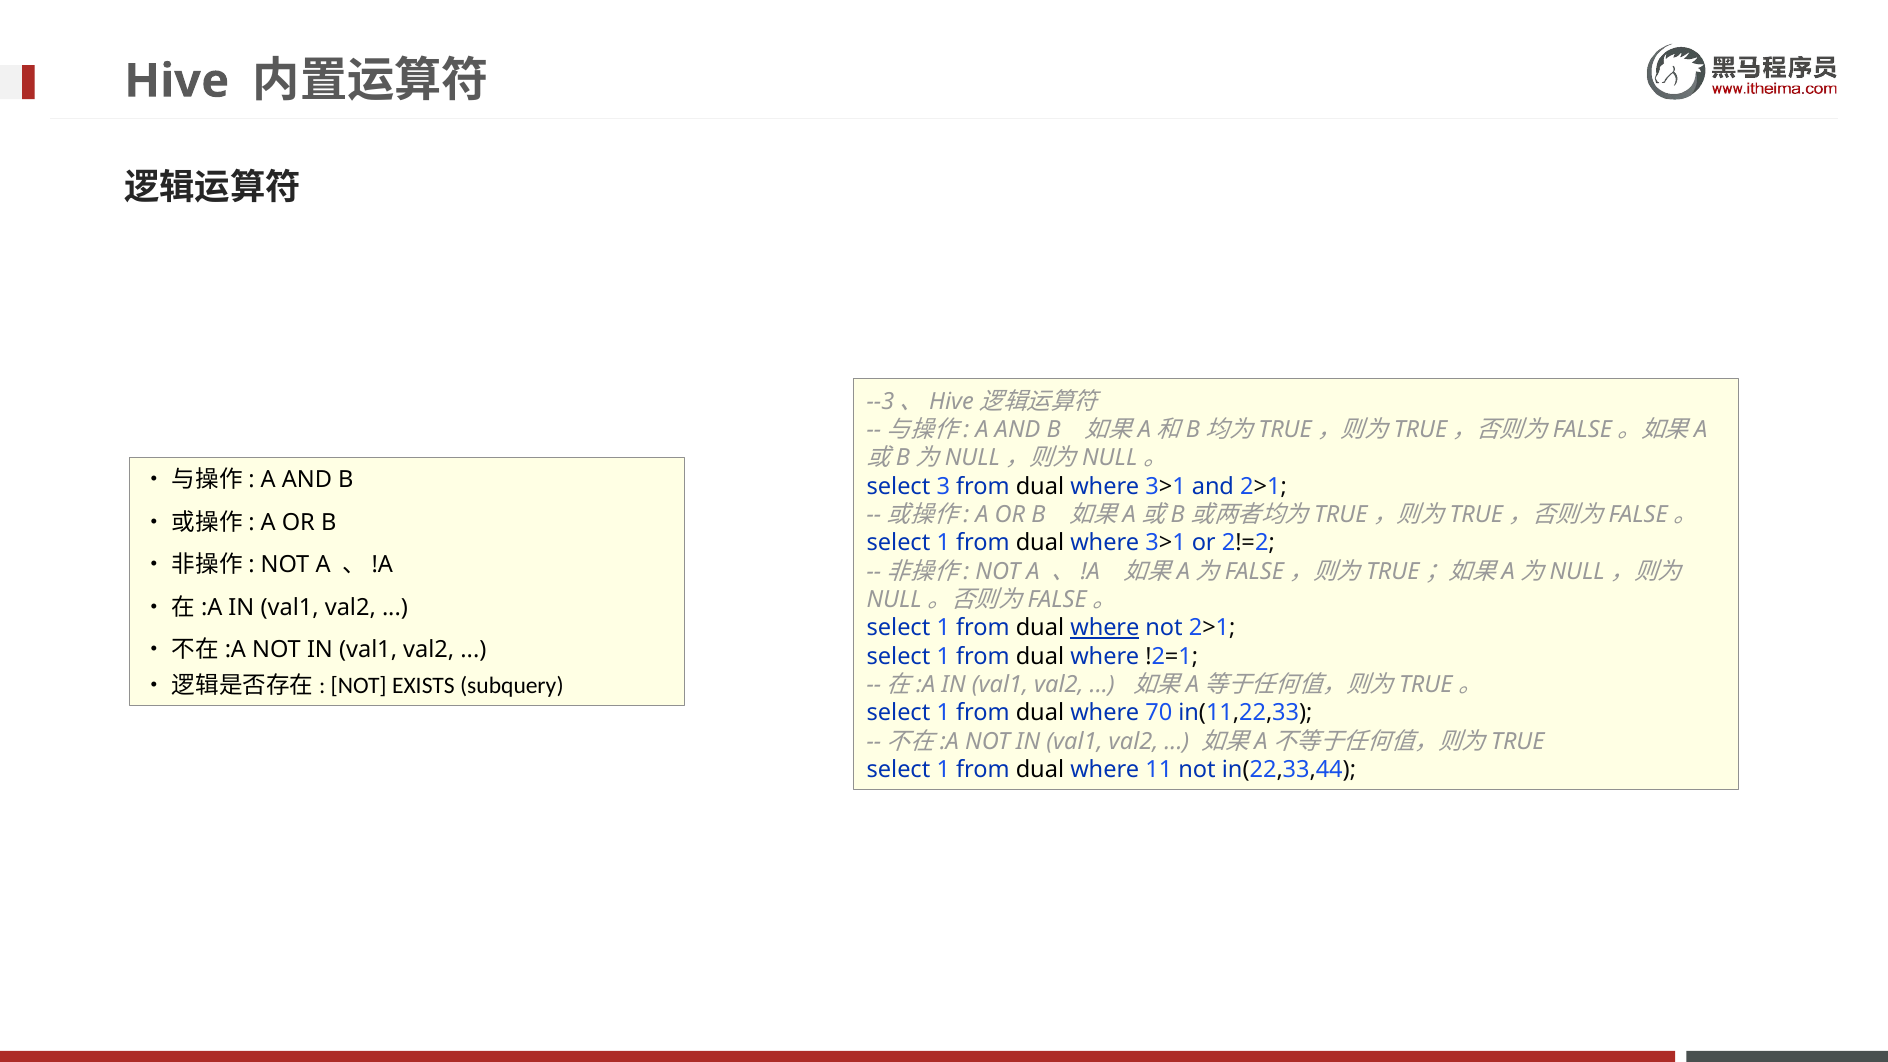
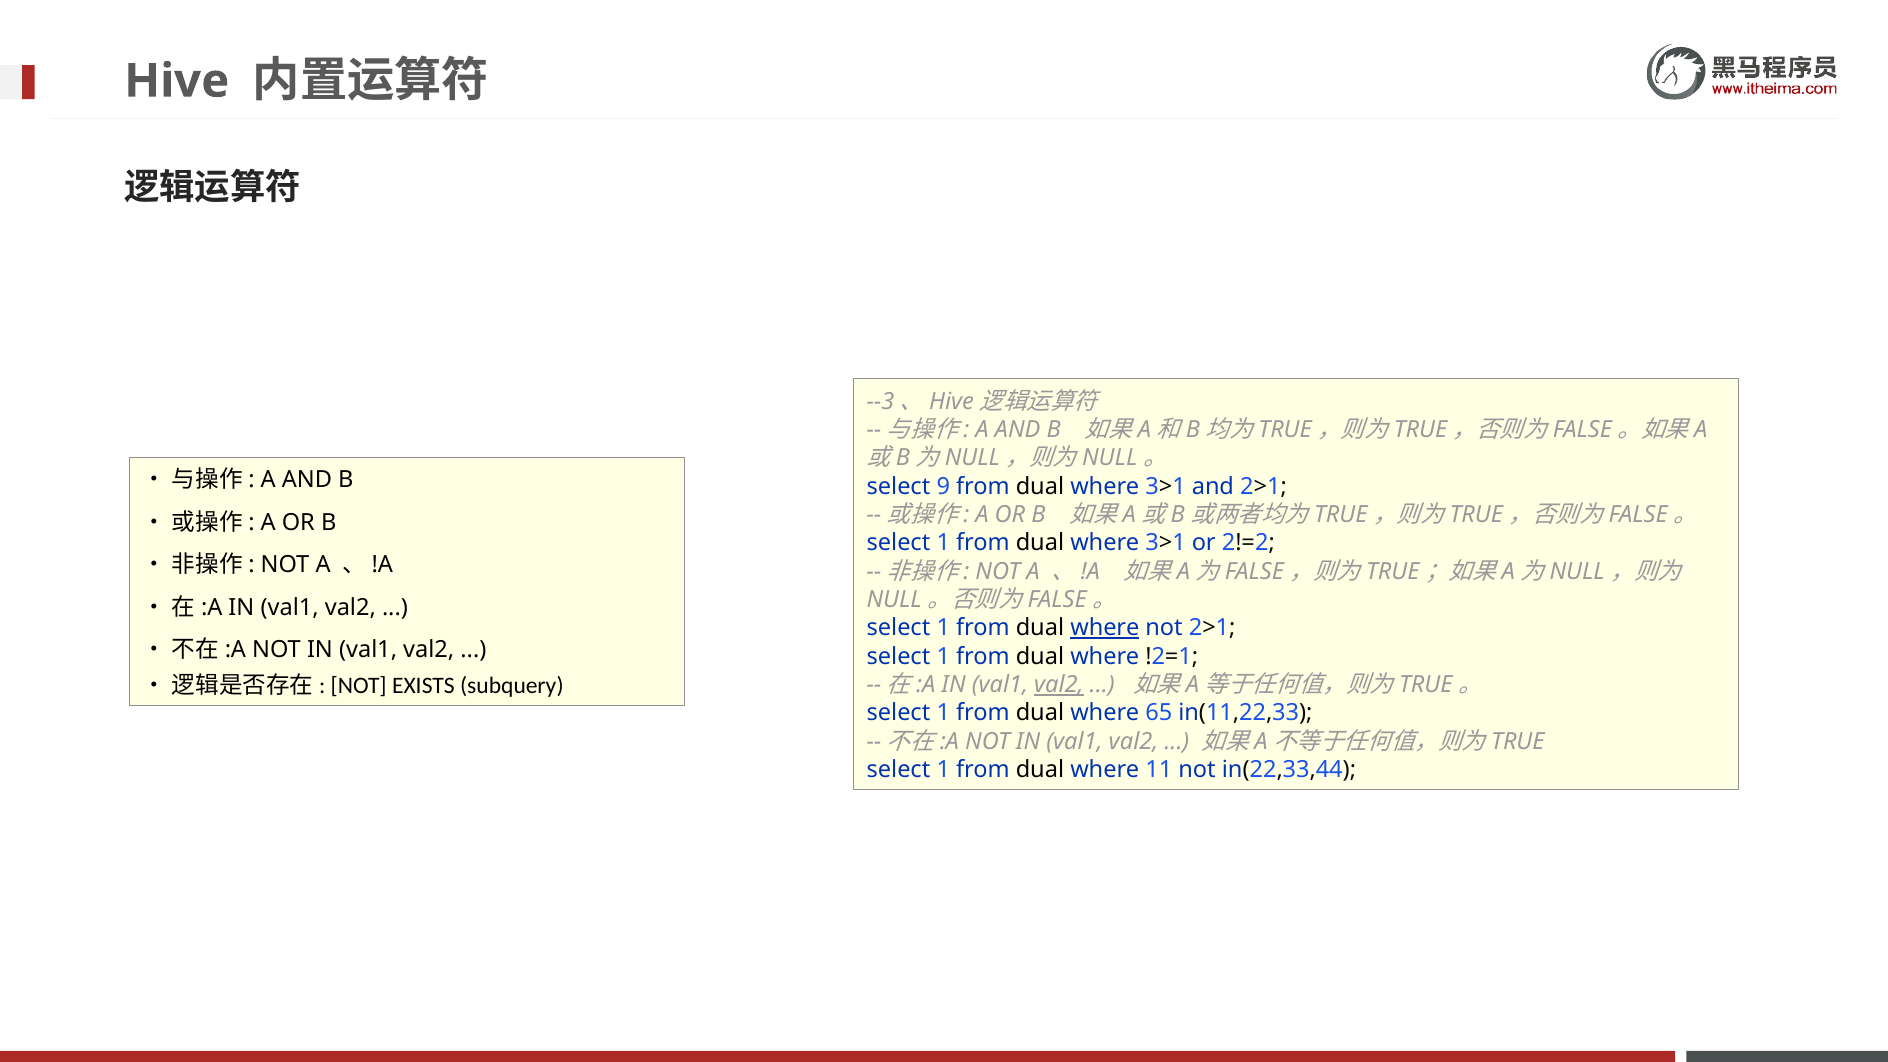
3: 3 -> 9 (943, 486)
val2 underline: none -> present (1059, 685)
70: 70 -> 65 (1159, 713)
